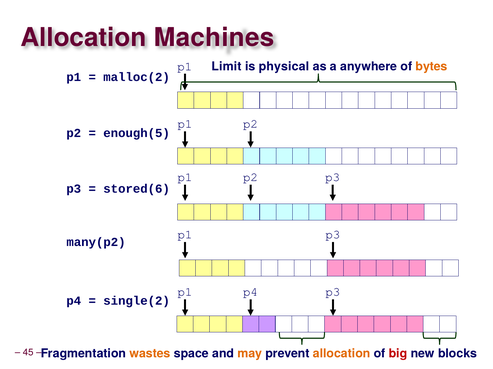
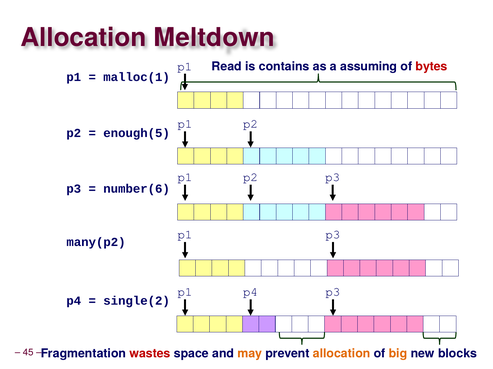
Machines: Machines -> Meltdown (214, 38)
Limit: Limit -> Read (227, 67)
physical: physical -> contains (284, 67)
anywhere: anywhere -> assuming (369, 67)
bytes colour: orange -> red (432, 67)
malloc(2: malloc(2 -> malloc(1 (137, 77)
stored(6: stored(6 -> number(6 (137, 189)
wastes colour: orange -> red (150, 354)
big colour: red -> orange (398, 354)
